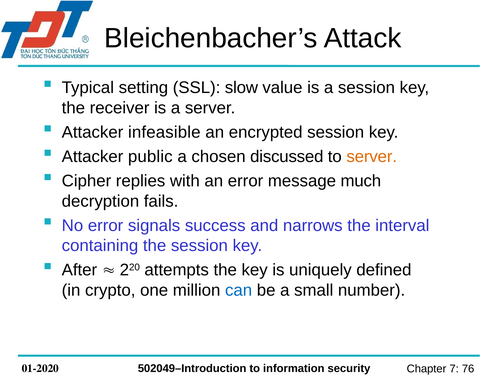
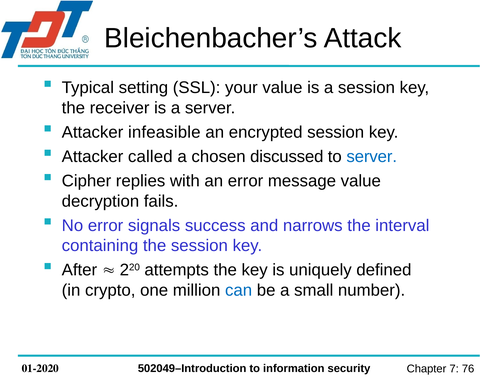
slow: slow -> your (241, 88)
public: public -> called (150, 157)
server colour: orange -> blue (372, 157)
message much: much -> value (361, 181)
